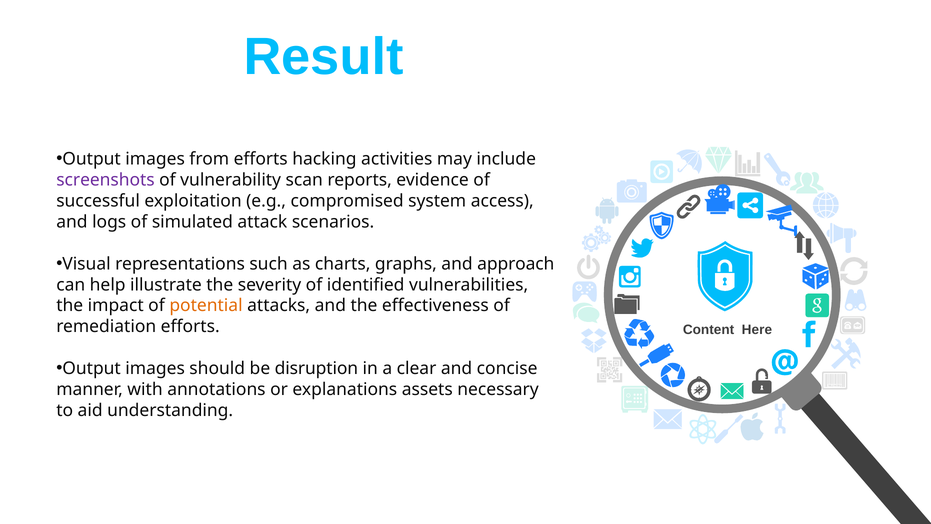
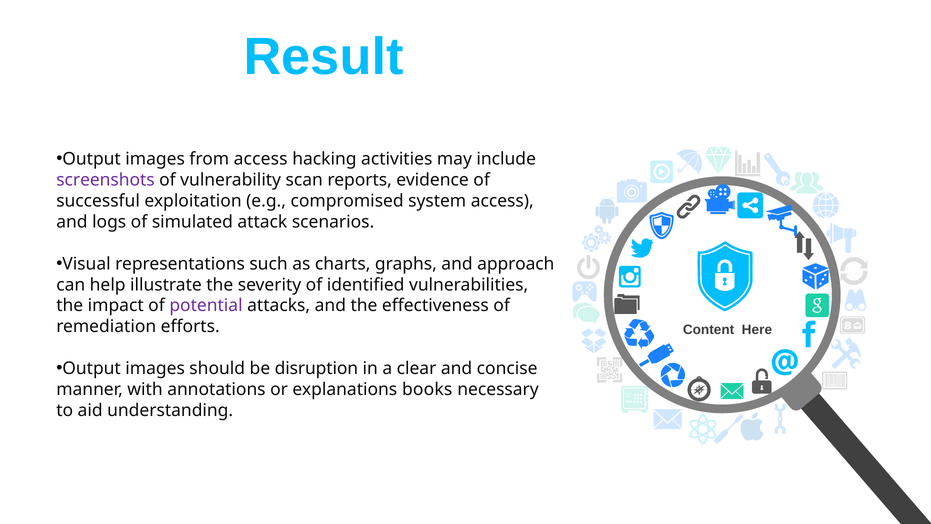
from efforts: efforts -> access (261, 159)
potential colour: orange -> purple (206, 306)
assets: assets -> books (427, 389)
